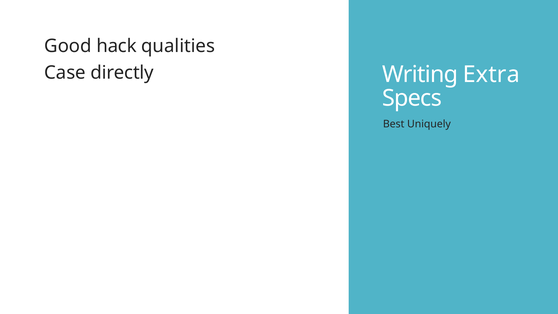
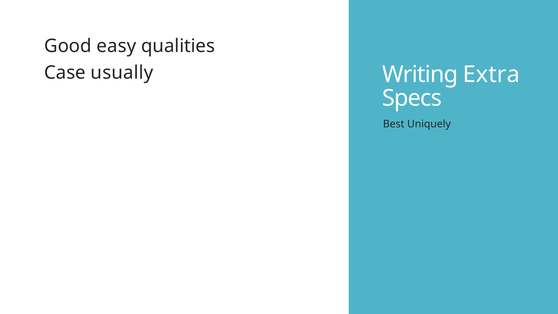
hack: hack -> easy (116, 46)
directly: directly -> usually (122, 73)
